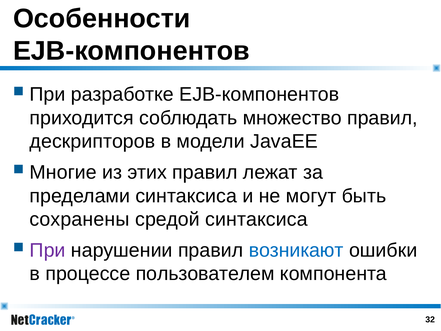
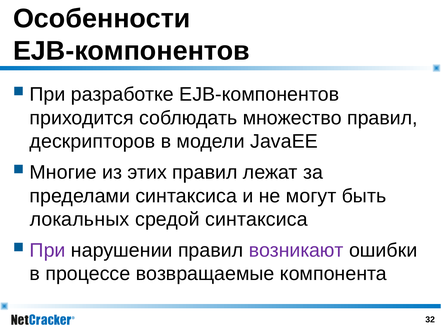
сохранены: сохранены -> локальных (80, 219)
возникают colour: blue -> purple (296, 250)
пользователем: пользователем -> возвращаемые (205, 274)
